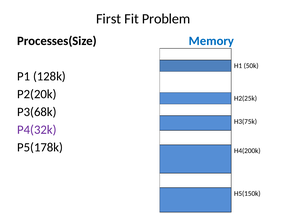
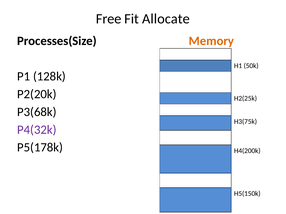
First: First -> Free (109, 19)
Problem: Problem -> Allocate (166, 19)
Memory colour: blue -> orange (211, 41)
